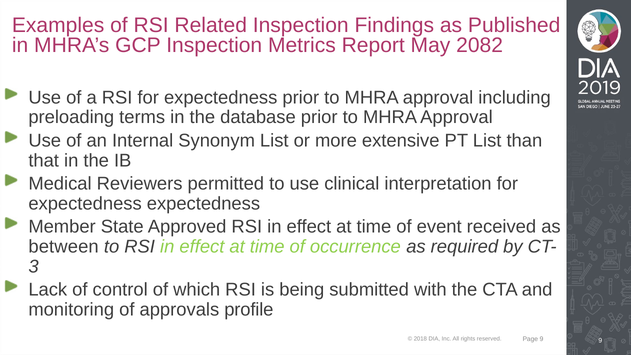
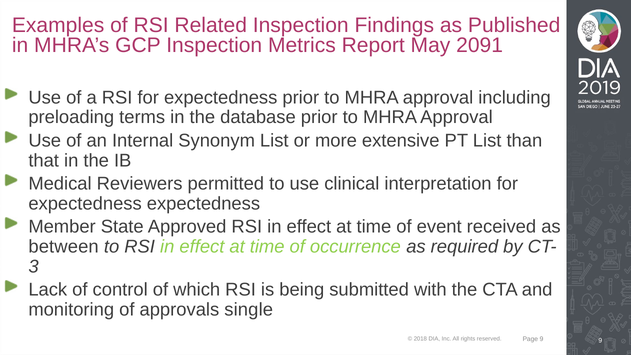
2082: 2082 -> 2091 (480, 45)
profile: profile -> single (249, 310)
